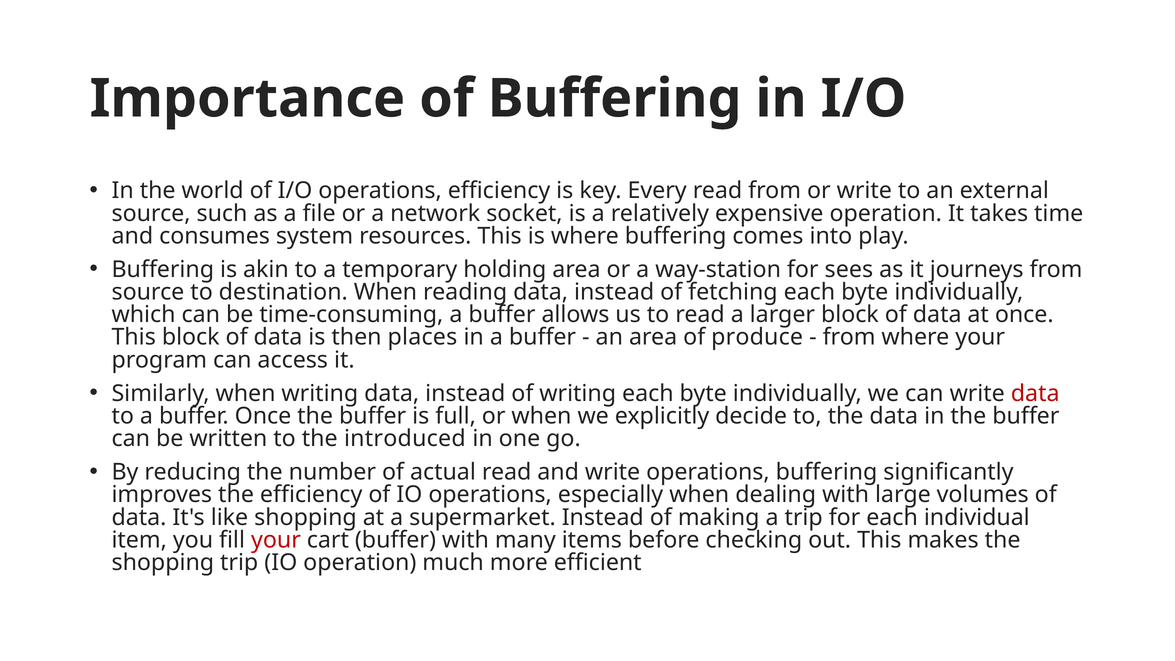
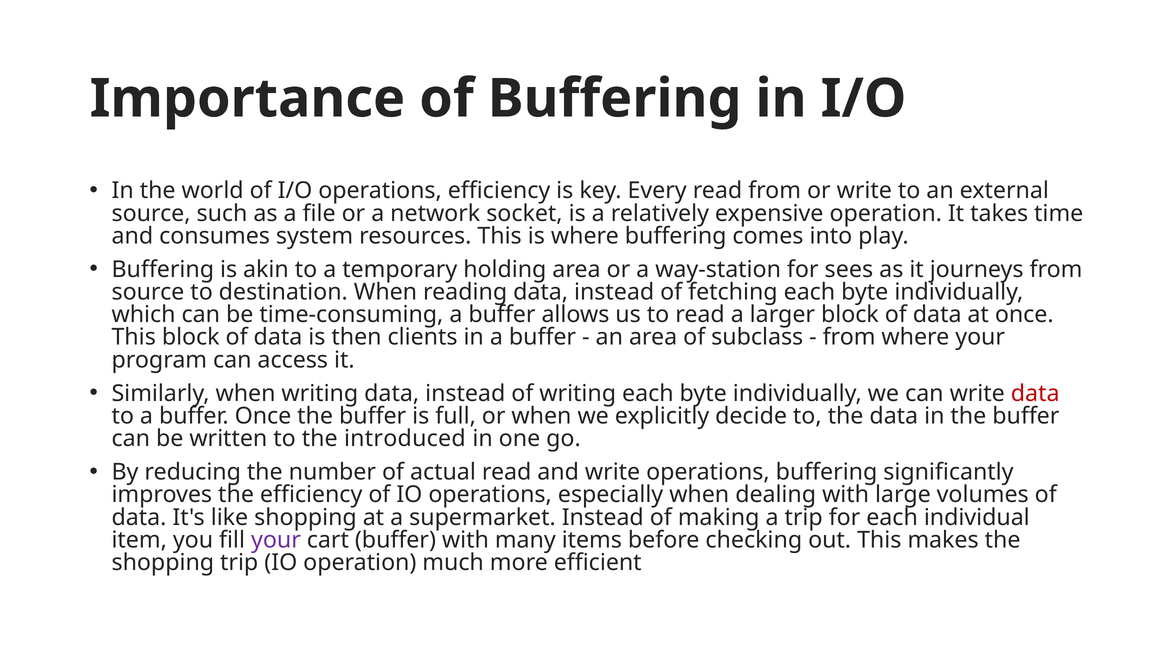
places: places -> clients (423, 337)
produce: produce -> subclass (757, 337)
your colour: red -> purple (276, 540)
